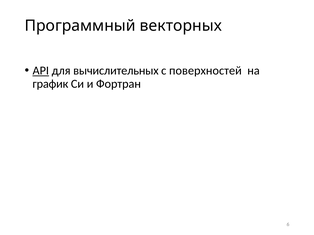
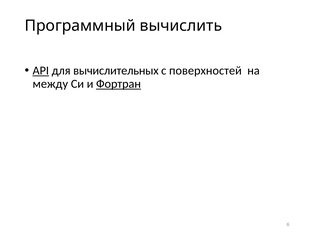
векторных: векторных -> вычислить (181, 26)
график: график -> между (50, 84)
Фортран underline: none -> present (118, 84)
